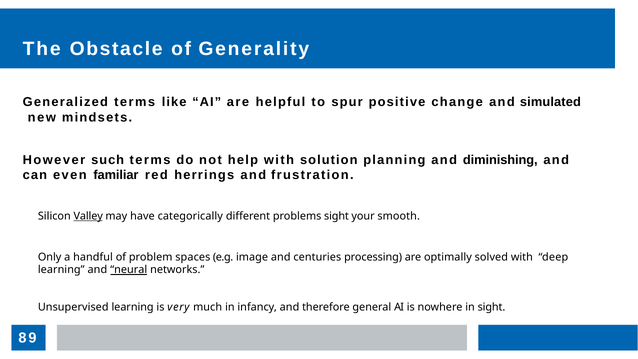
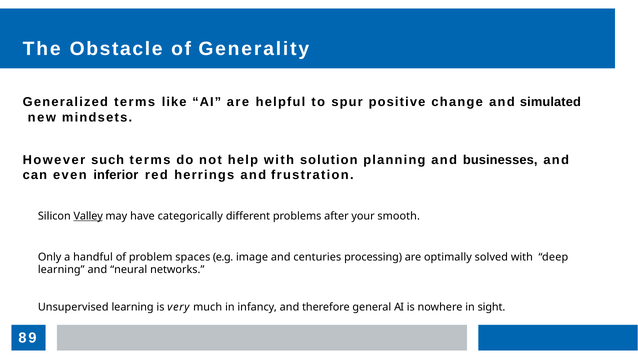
diminishing: diminishing -> businesses (500, 160)
familiar: familiar -> inferior (116, 175)
problems sight: sight -> after (336, 216)
neural underline: present -> none (129, 270)
